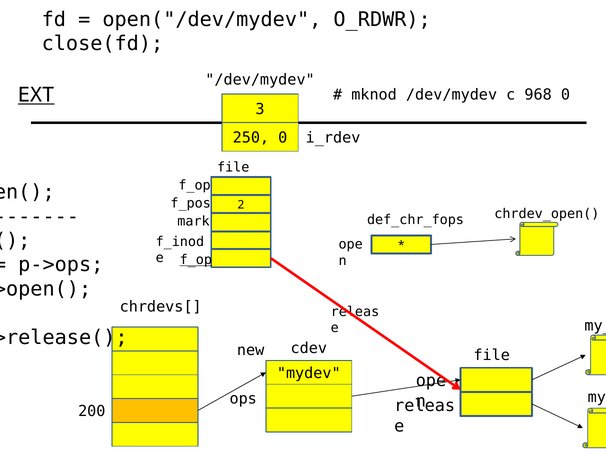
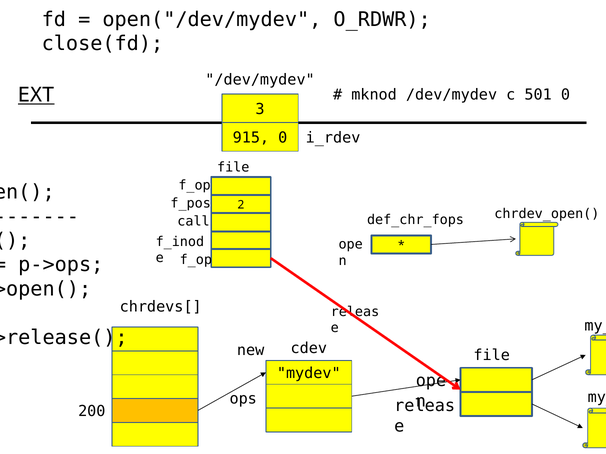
968: 968 -> 501 (538, 95)
250: 250 -> 915 (251, 138)
mark: mark -> call (194, 222)
f_op underline: present -> none (196, 260)
